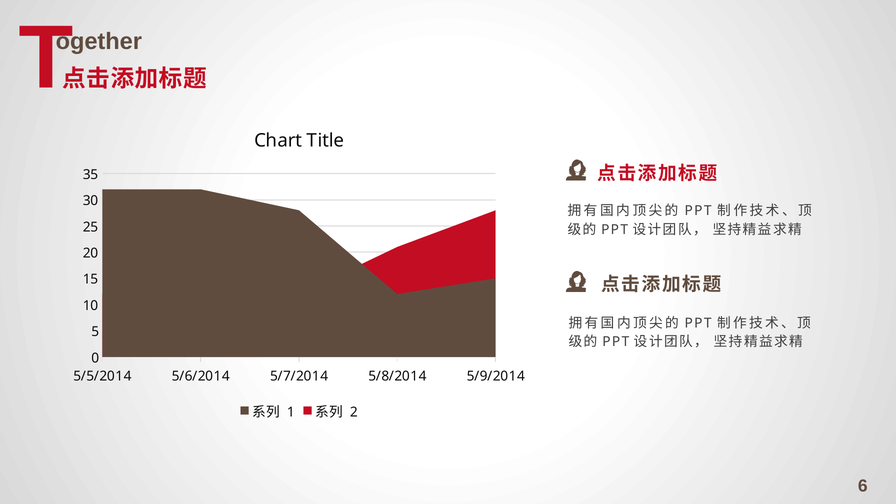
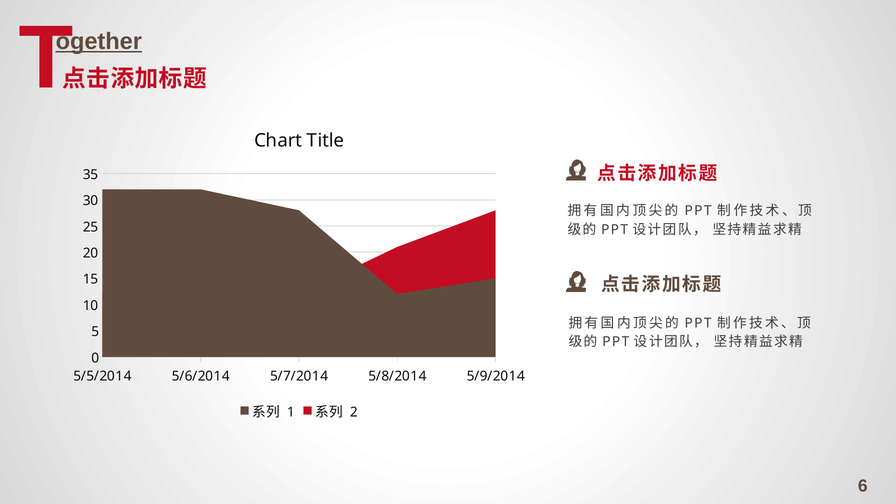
ogether underline: none -> present (99, 42)
